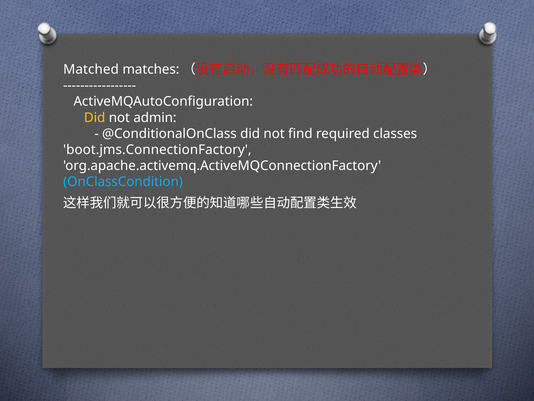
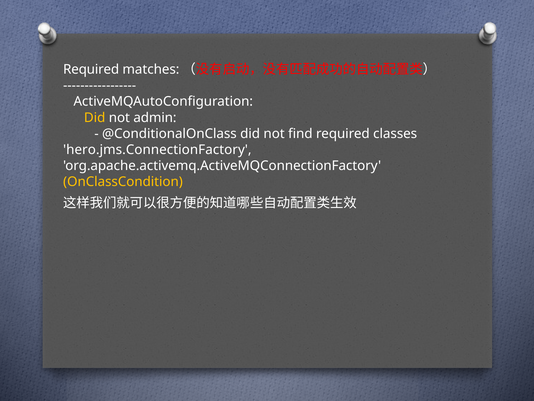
Matched: Matched -> Required (91, 69)
boot.jms.ConnectionFactory: boot.jms.ConnectionFactory -> hero.jms.ConnectionFactory (157, 150)
OnClassCondition colour: light blue -> yellow (123, 182)
